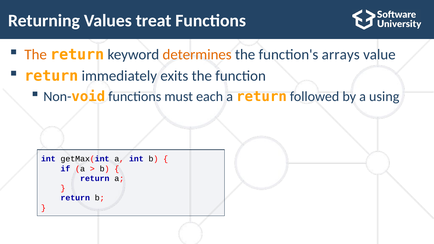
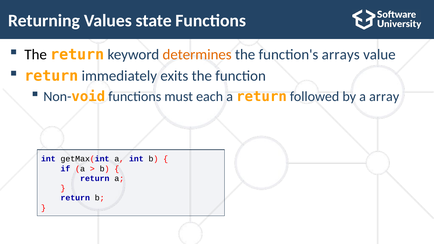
treat: treat -> state (154, 21)
The colour: orange -> black (36, 55)
using: using -> array (384, 97)
